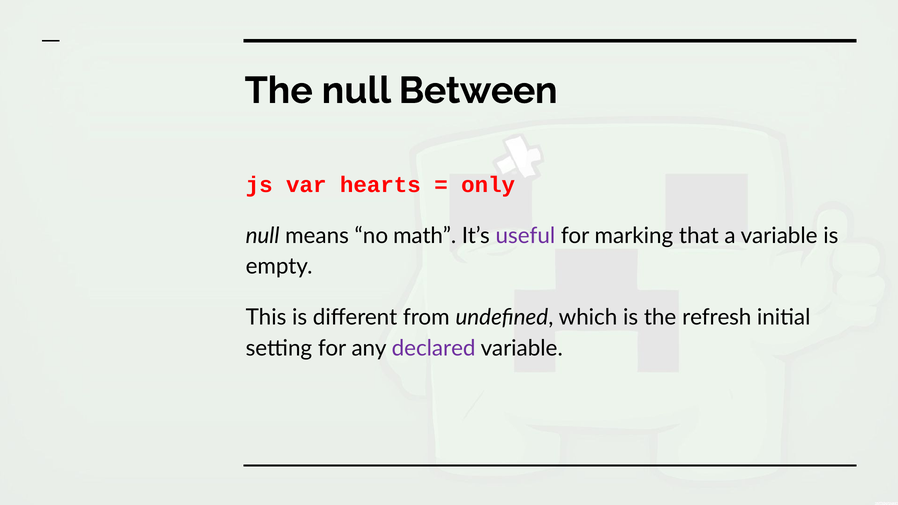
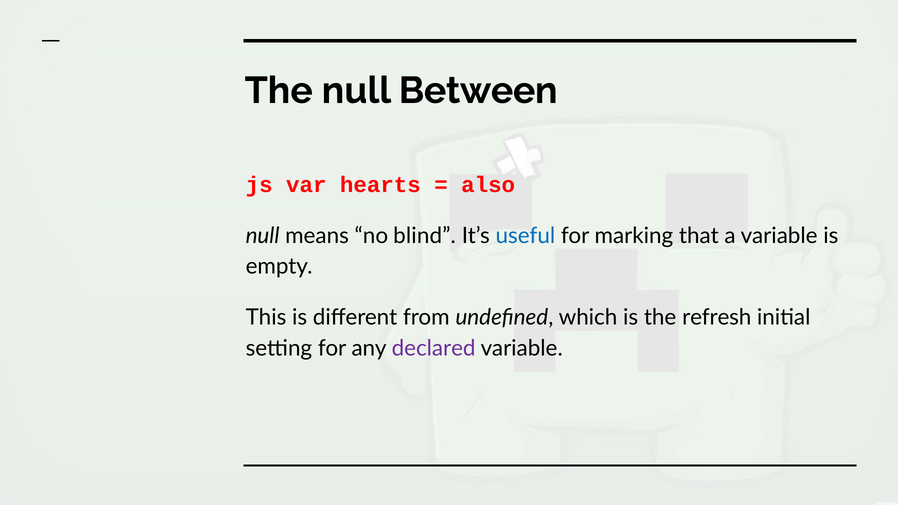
only: only -> also (488, 185)
math: math -> blind (425, 236)
useful colour: purple -> blue (525, 236)
